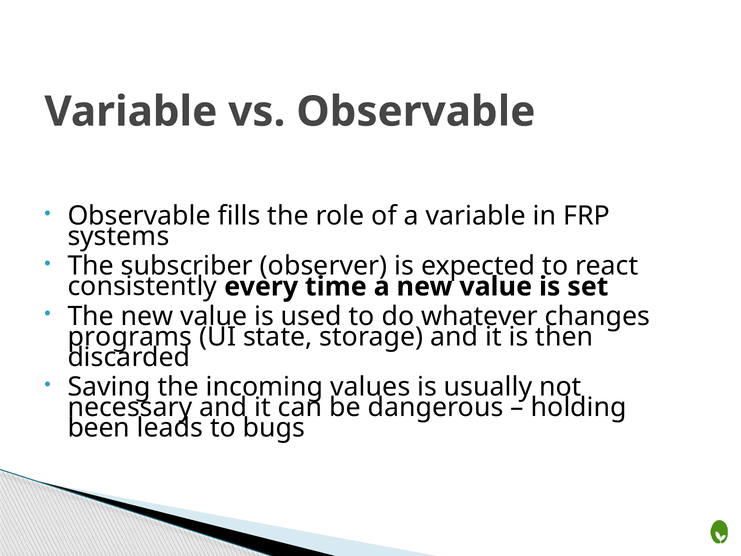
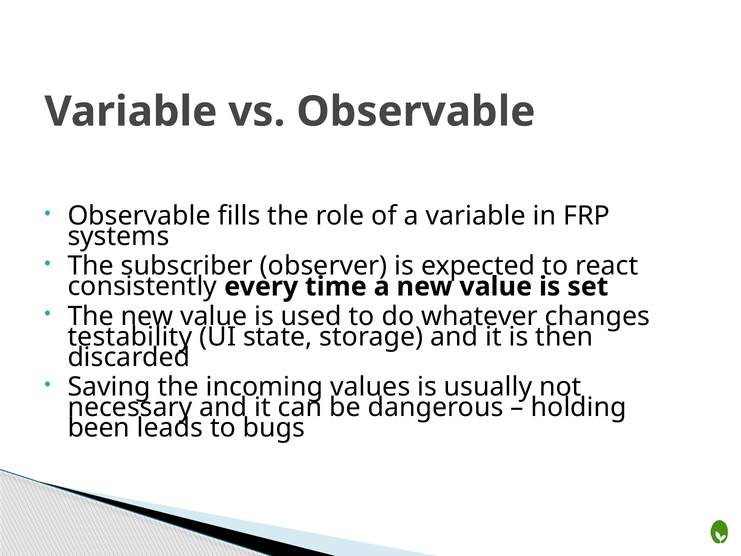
programs: programs -> testability (130, 337)
